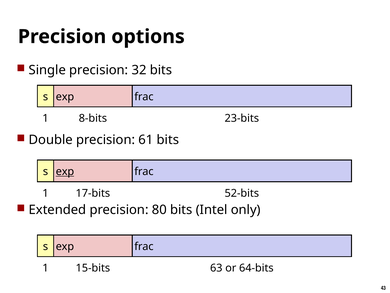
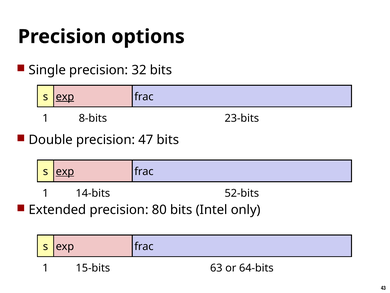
exp underline: none -> present (65, 97)
61: 61 -> 47 (146, 140)
17-bits: 17-bits -> 14-bits (93, 193)
